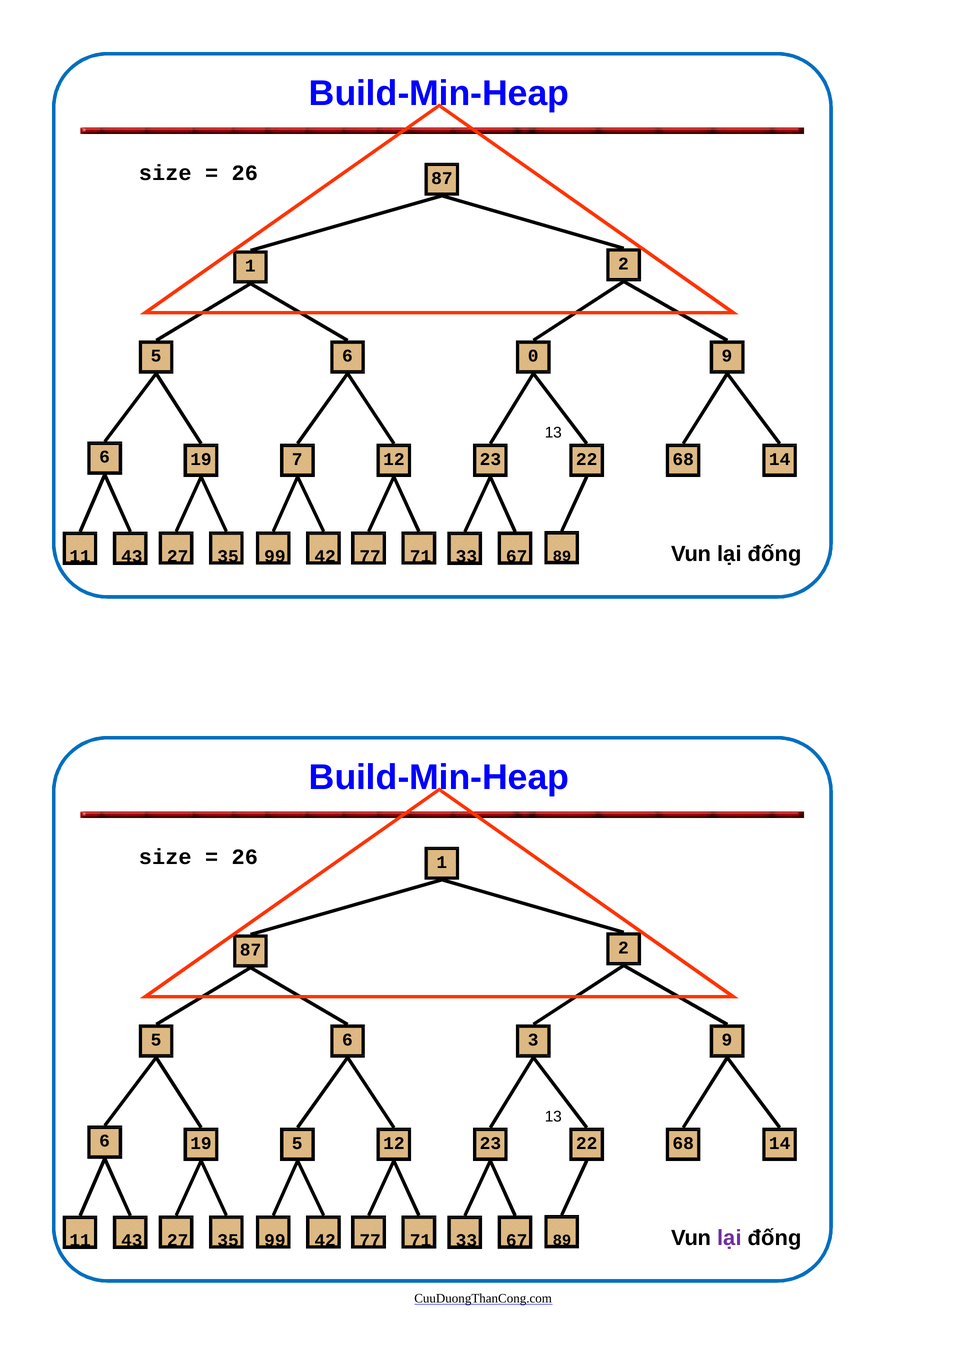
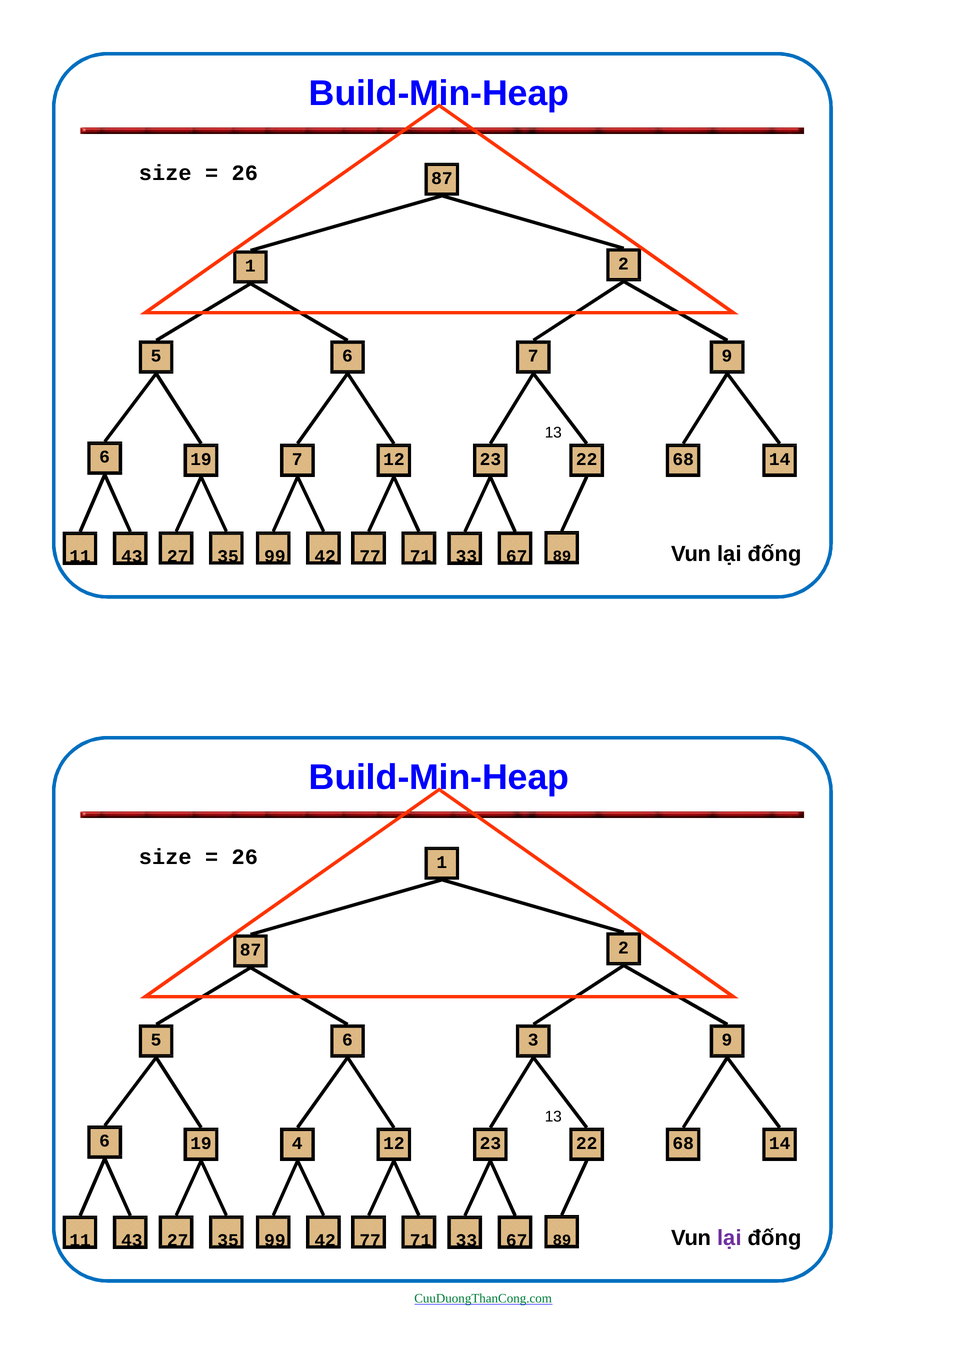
6 0: 0 -> 7 (533, 356)
19 5: 5 -> 4 (297, 1142)
CuuDuongThanCong.com colour: black -> green (483, 1298)
